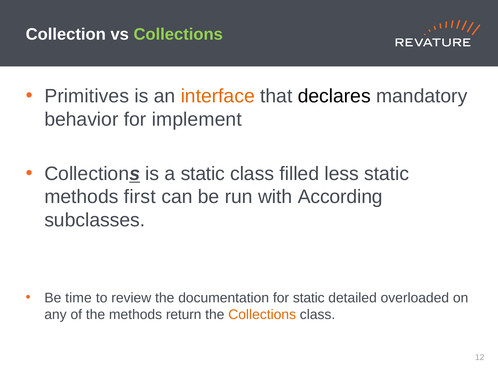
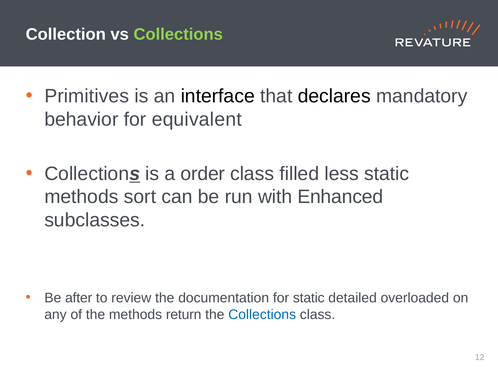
interface colour: orange -> black (218, 96)
implement: implement -> equivalent (197, 119)
a static: static -> order (203, 173)
first: first -> sort (140, 197)
According: According -> Enhanced (340, 197)
time: time -> after (79, 297)
Collections colour: orange -> blue (262, 314)
